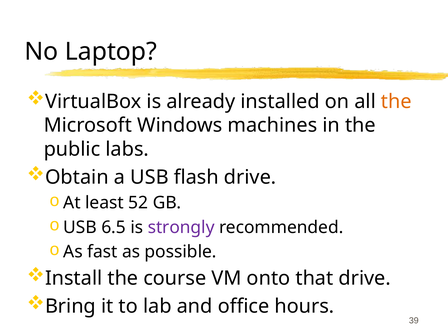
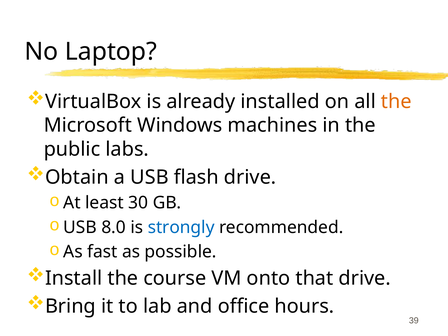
52: 52 -> 30 (138, 203)
6.5: 6.5 -> 8.0 (114, 227)
strongly colour: purple -> blue (181, 227)
